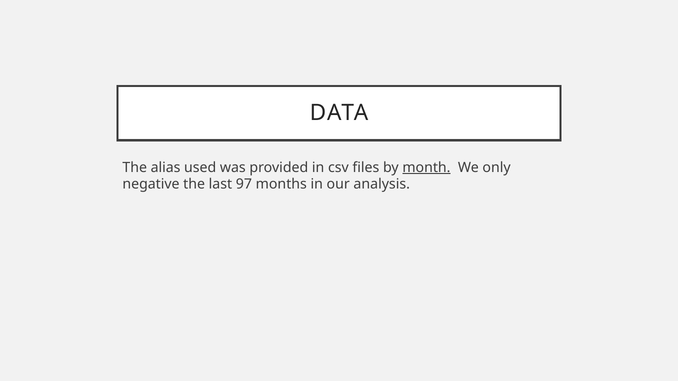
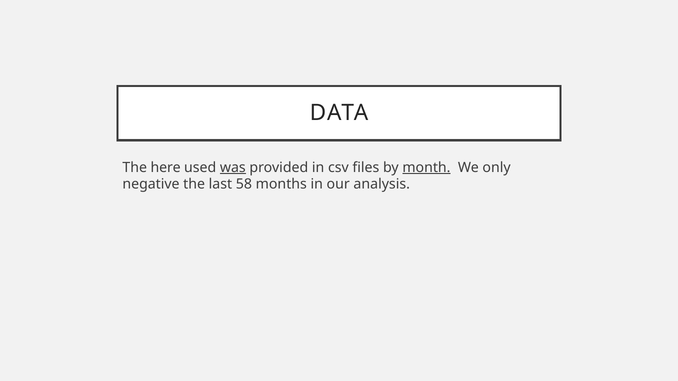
alias: alias -> here (166, 168)
was underline: none -> present (233, 168)
97: 97 -> 58 (244, 184)
